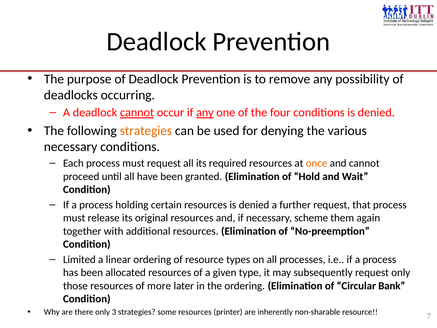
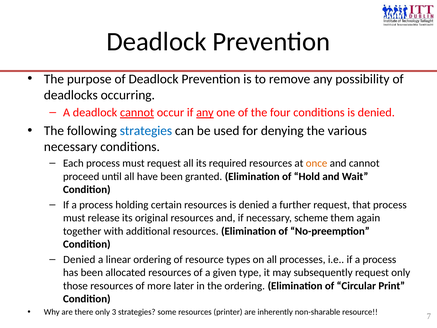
strategies colour: orange -> blue (146, 131)
Limited: Limited -> Denied (79, 259)
Bank: Bank -> Print (392, 286)
